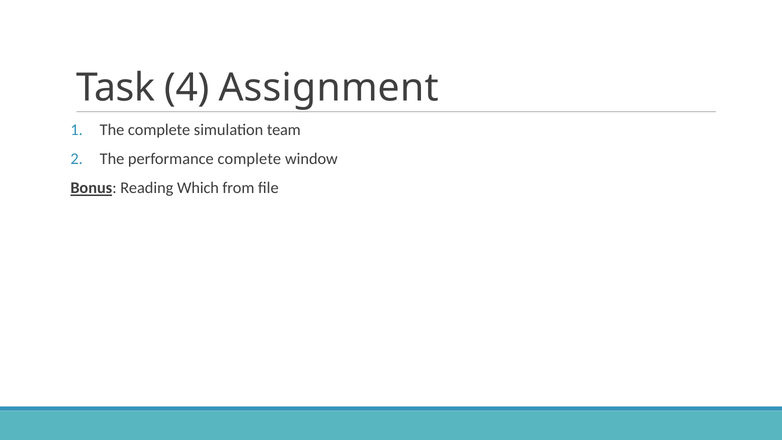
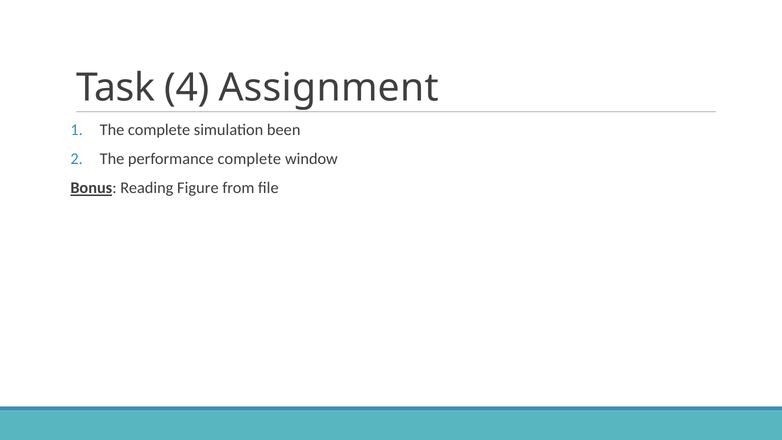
team: team -> been (284, 130)
Which: Which -> Figure (198, 188)
